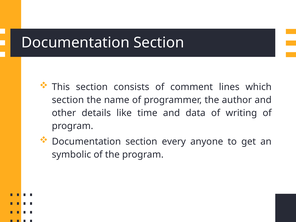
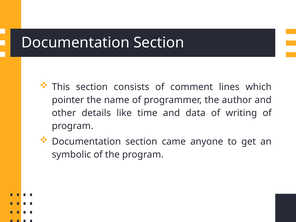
section: section -> pointer (68, 100)
every: every -> came (174, 142)
